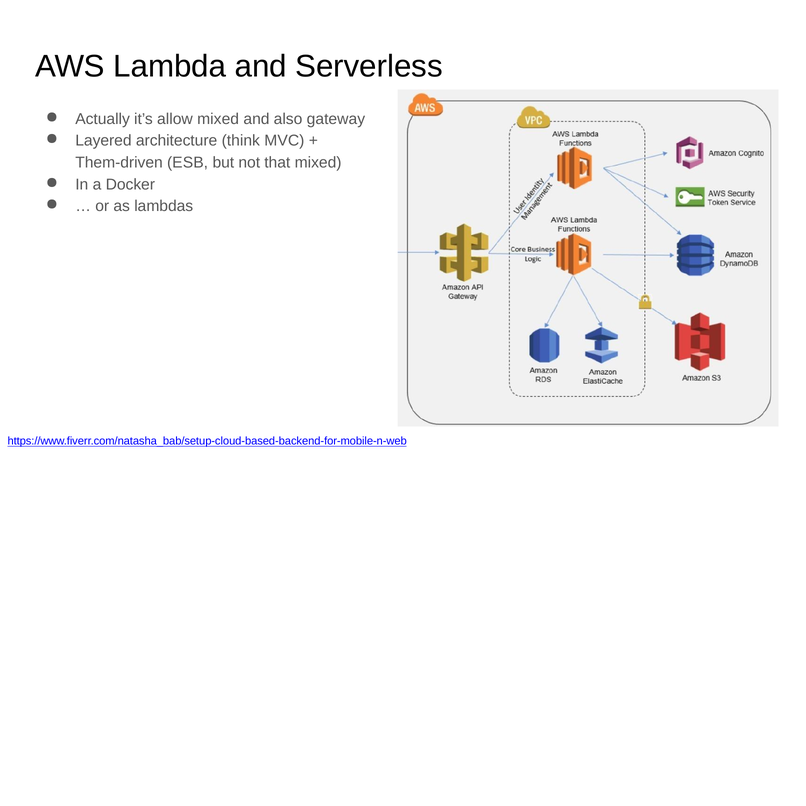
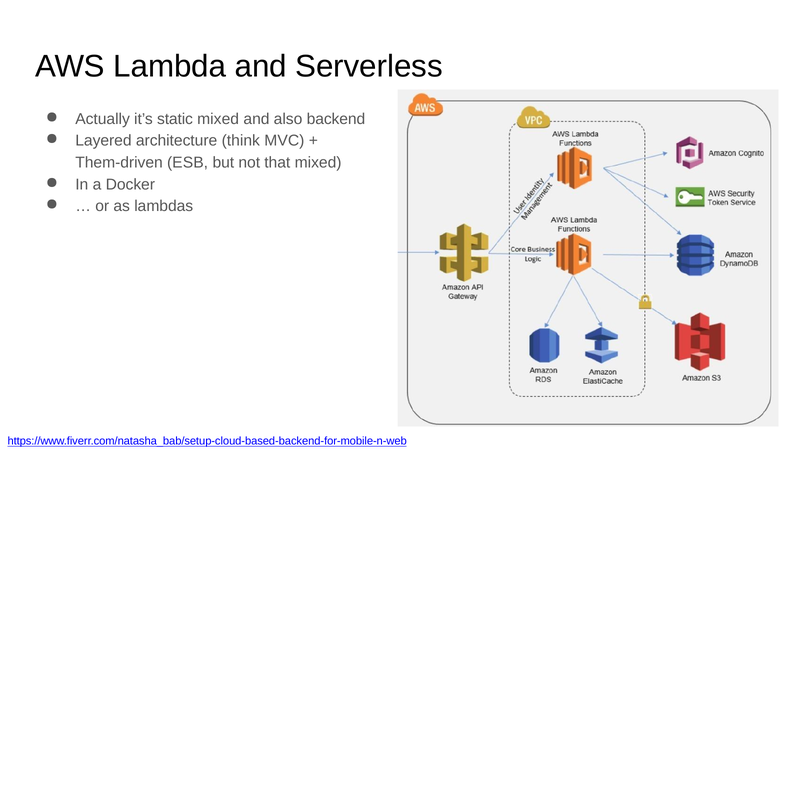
allow: allow -> static (175, 119)
gateway: gateway -> backend (336, 119)
